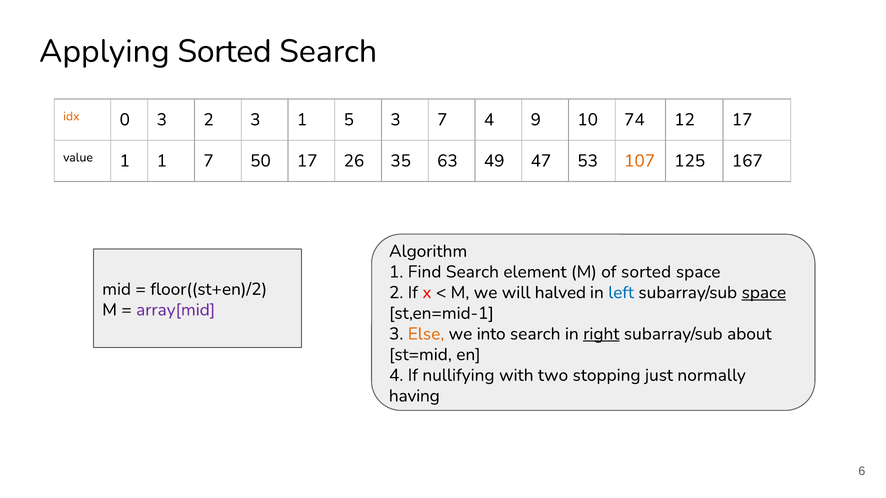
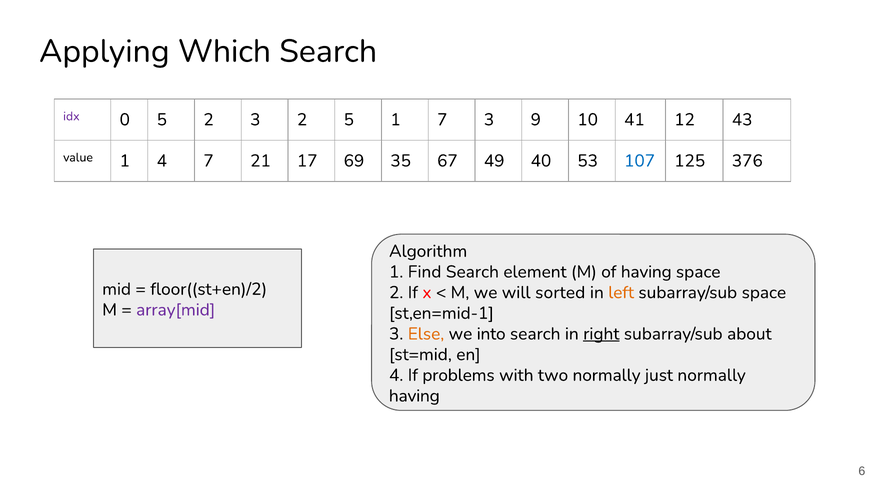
Applying Sorted: Sorted -> Which (224, 51)
idx colour: orange -> purple (71, 116)
0 3: 3 -> 5 (162, 120)
3 1: 1 -> 2 (302, 120)
5 3: 3 -> 1 (396, 120)
7 4: 4 -> 3 (489, 120)
74: 74 -> 41 (634, 120)
12 17: 17 -> 43 (742, 120)
1 1: 1 -> 4 (162, 161)
50: 50 -> 21 (260, 161)
26: 26 -> 69 (354, 161)
63: 63 -> 67 (447, 161)
47: 47 -> 40 (541, 161)
107 colour: orange -> blue (640, 161)
167: 167 -> 376 (747, 161)
of sorted: sorted -> having (646, 272)
halved: halved -> sorted (560, 293)
left colour: blue -> orange (621, 293)
space underline: present -> none (764, 293)
nullifying: nullifying -> problems (459, 375)
two stopping: stopping -> normally (607, 375)
